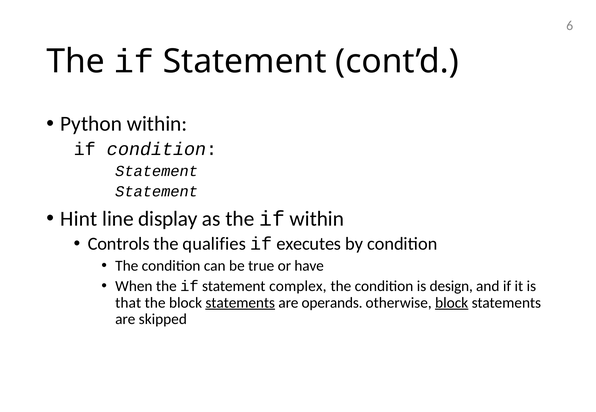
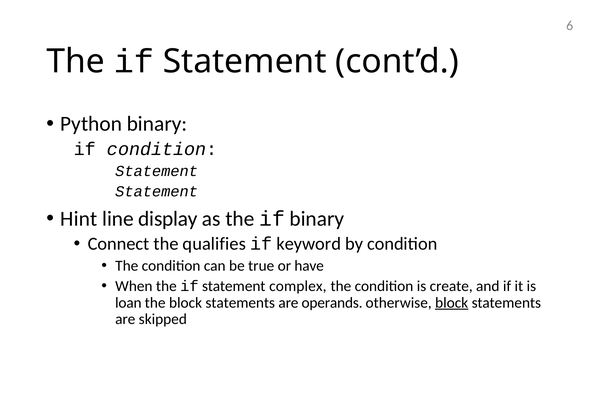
Python within: within -> binary (157, 124)
if within: within -> binary (317, 219)
Controls: Controls -> Connect (119, 244)
executes: executes -> keyword (309, 244)
design: design -> create (451, 287)
that: that -> loan (128, 303)
statements underline: present -> none (240, 303)
